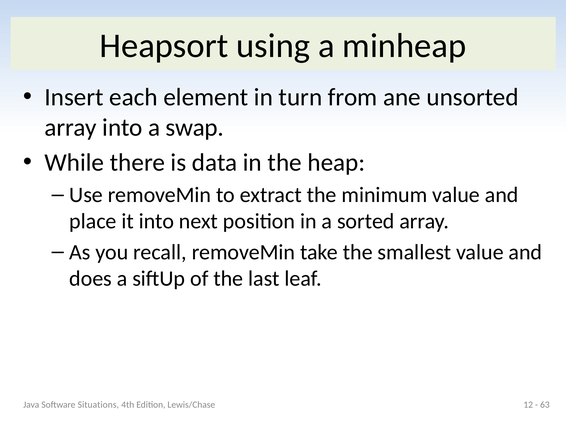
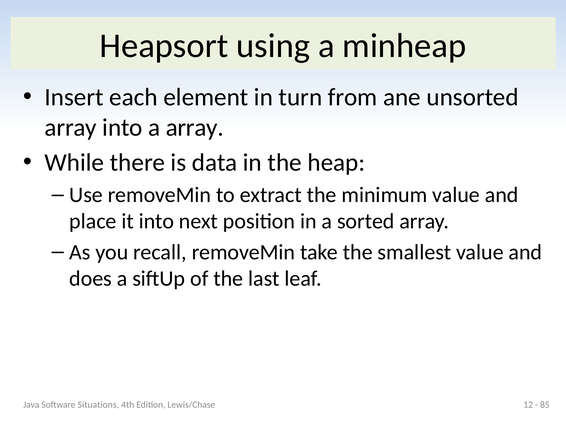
a swap: swap -> array (195, 128)
63: 63 -> 85 (545, 405)
